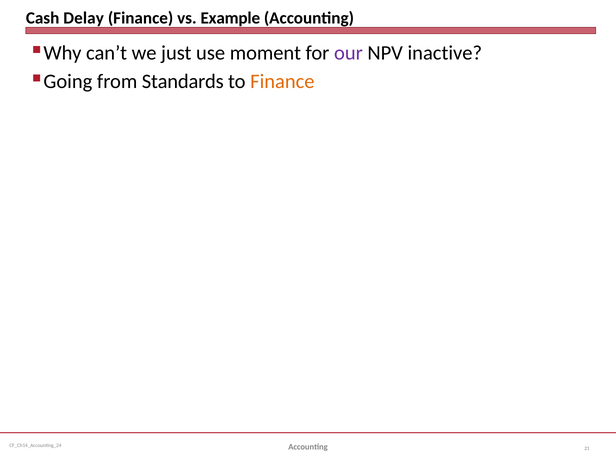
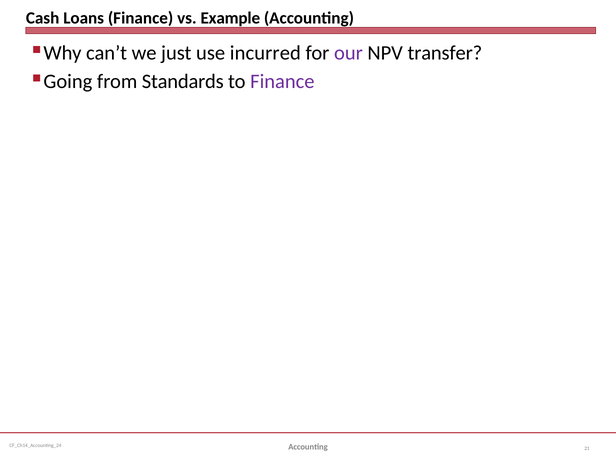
Delay: Delay -> Loans (84, 18)
moment: moment -> incurred (265, 53)
inactive: inactive -> transfer (445, 53)
Finance colour: orange -> purple (282, 81)
